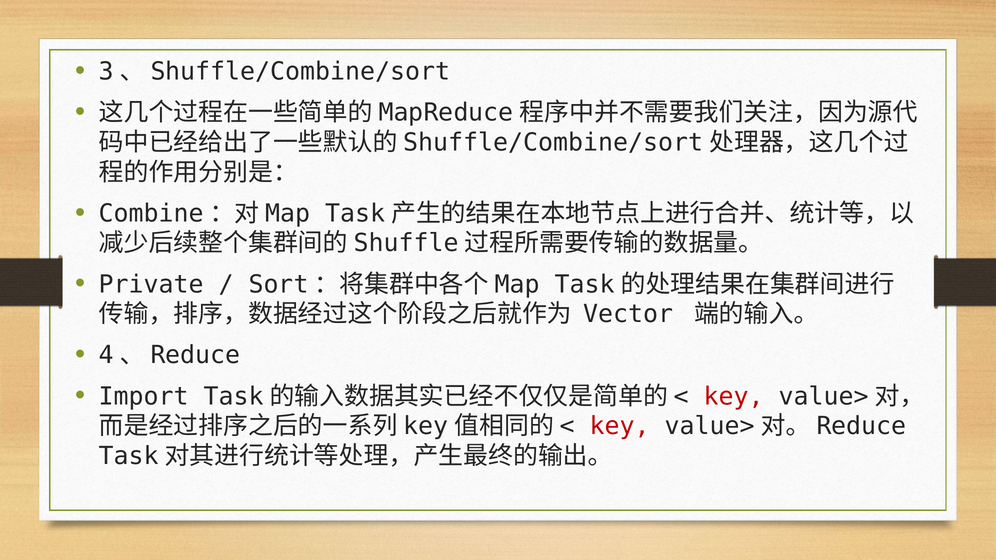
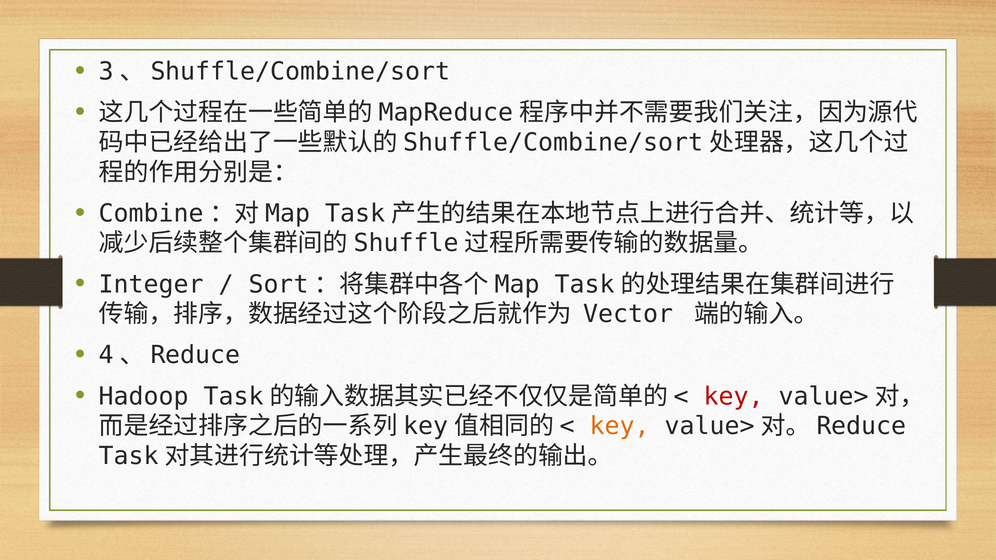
Private: Private -> Integer (151, 284)
Import: Import -> Hadoop (144, 397)
key colour: red -> orange (620, 426)
